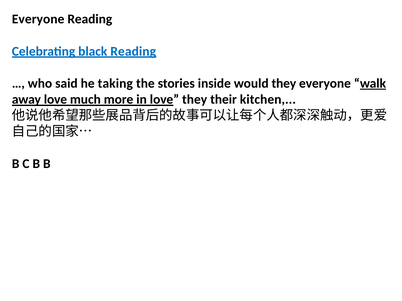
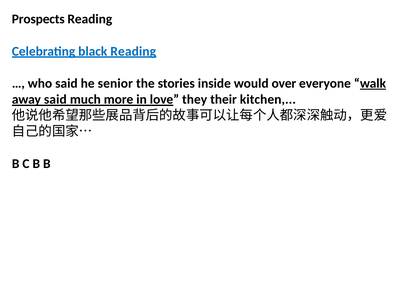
Everyone: Everyone -> Prospects (38, 19)
taking: taking -> senior (115, 84)
would they: they -> over (284, 84)
away love: love -> said (55, 100)
